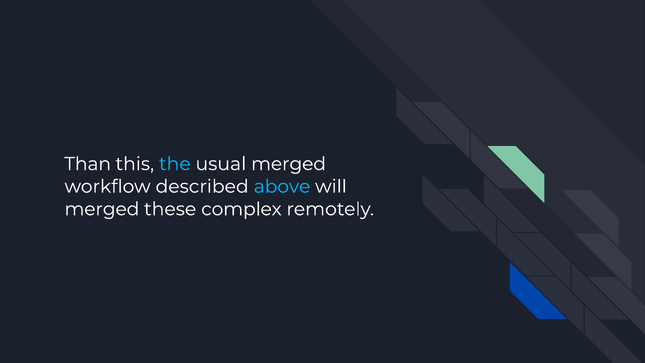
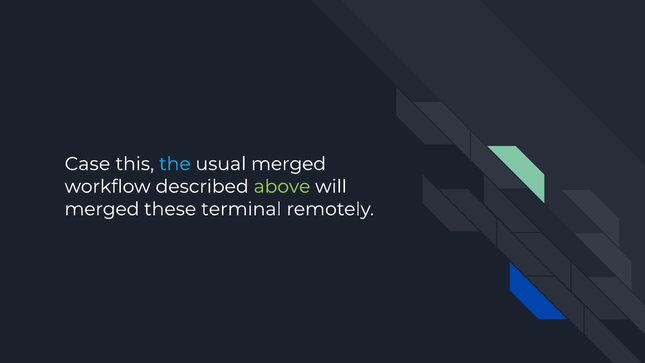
Than: Than -> Case (87, 164)
above colour: light blue -> light green (282, 186)
complex: complex -> terminal (241, 209)
